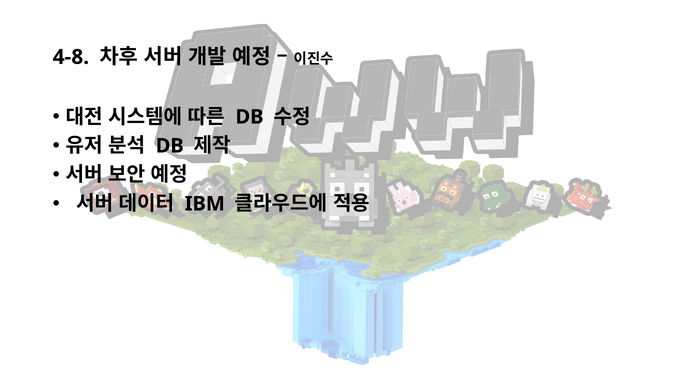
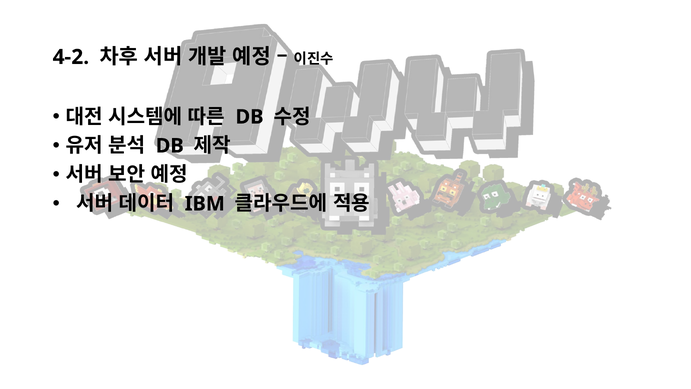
4-8: 4-8 -> 4-2 (71, 57)
